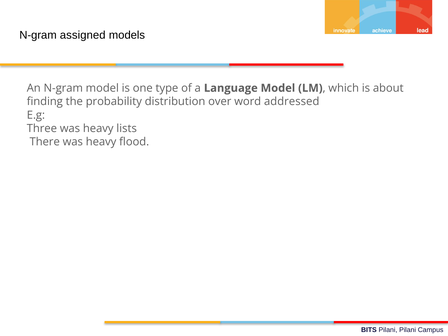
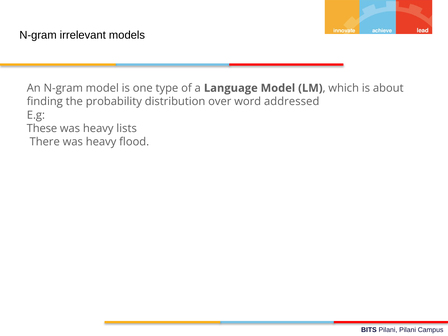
assigned: assigned -> irrelevant (83, 35)
Three: Three -> These (42, 128)
